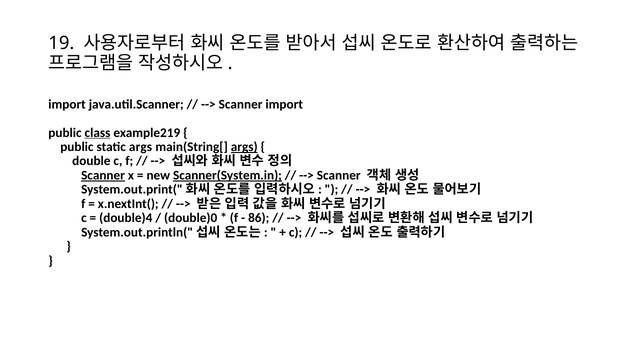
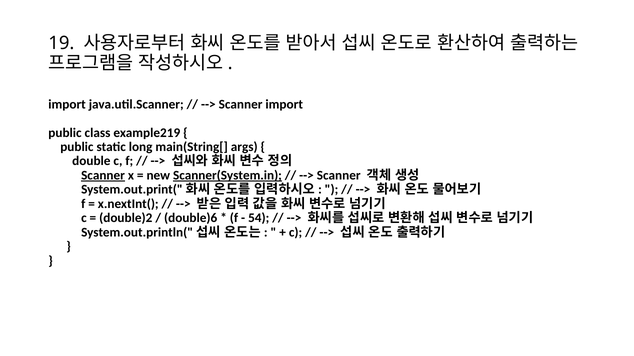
class underline: present -> none (98, 133)
static args: args -> long (141, 147)
args underline: present -> none (244, 147)
double)4: double)4 -> double)2 (126, 218)
double)0: double)0 -> double)6 (191, 218)
86: 86 -> 54 (259, 218)
